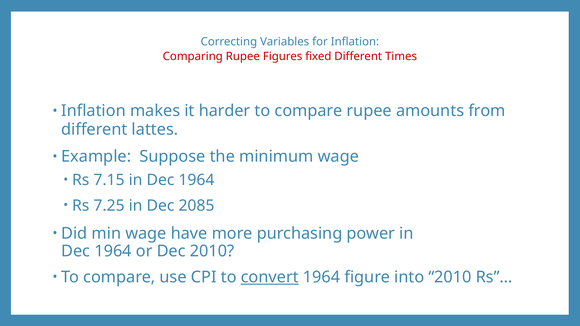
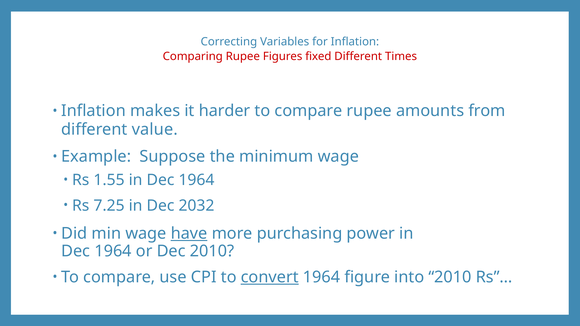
lattes: lattes -> value (155, 129)
7.15: 7.15 -> 1.55 (109, 180)
2085: 2085 -> 2032 (196, 206)
have underline: none -> present (189, 234)
